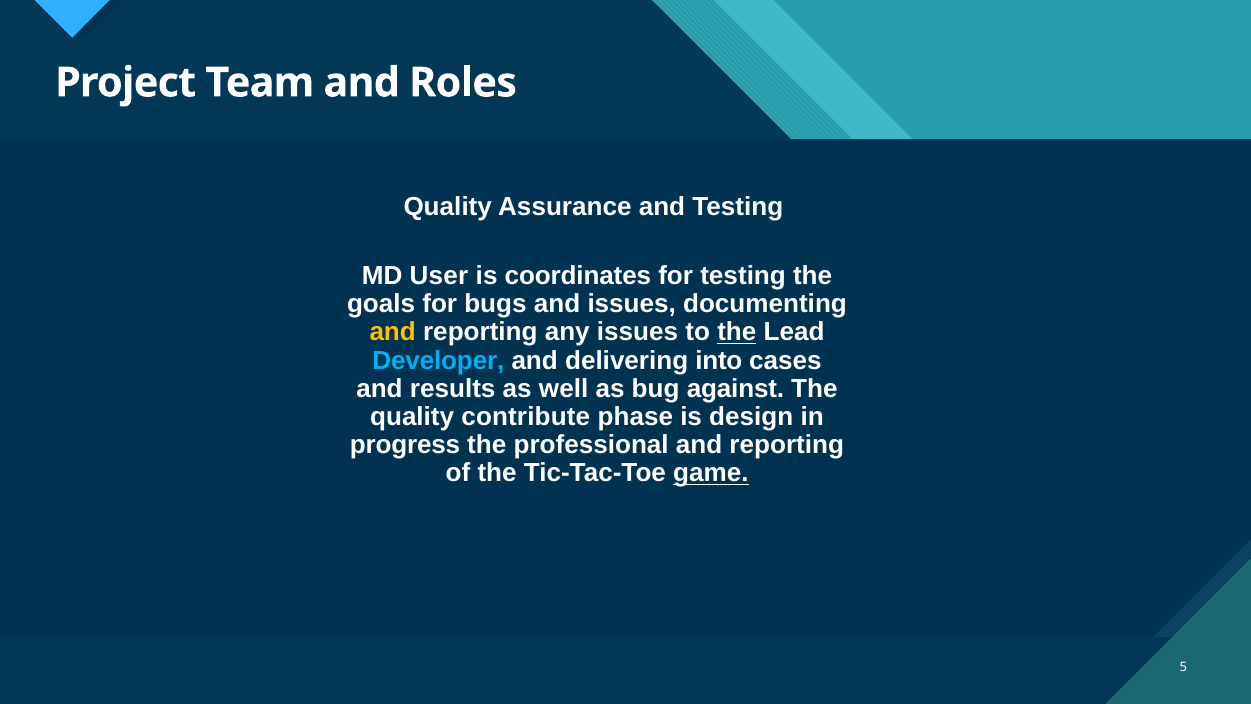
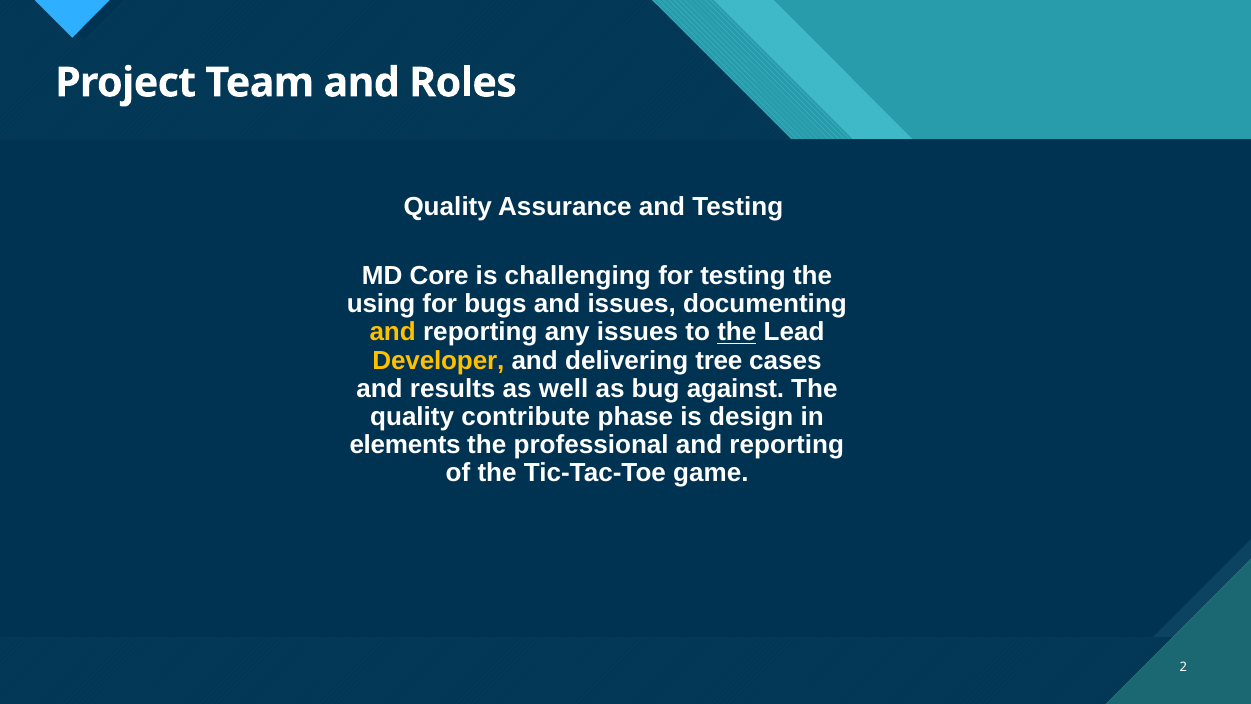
User: User -> Core (439, 276)
coordinates: coordinates -> challenging (578, 276)
goals: goals -> using (381, 304)
Developer colour: light blue -> yellow (438, 360)
into: into -> tree (719, 360)
progress: progress -> elements (405, 445)
game underline: present -> none (711, 473)
5: 5 -> 2 (1183, 667)
